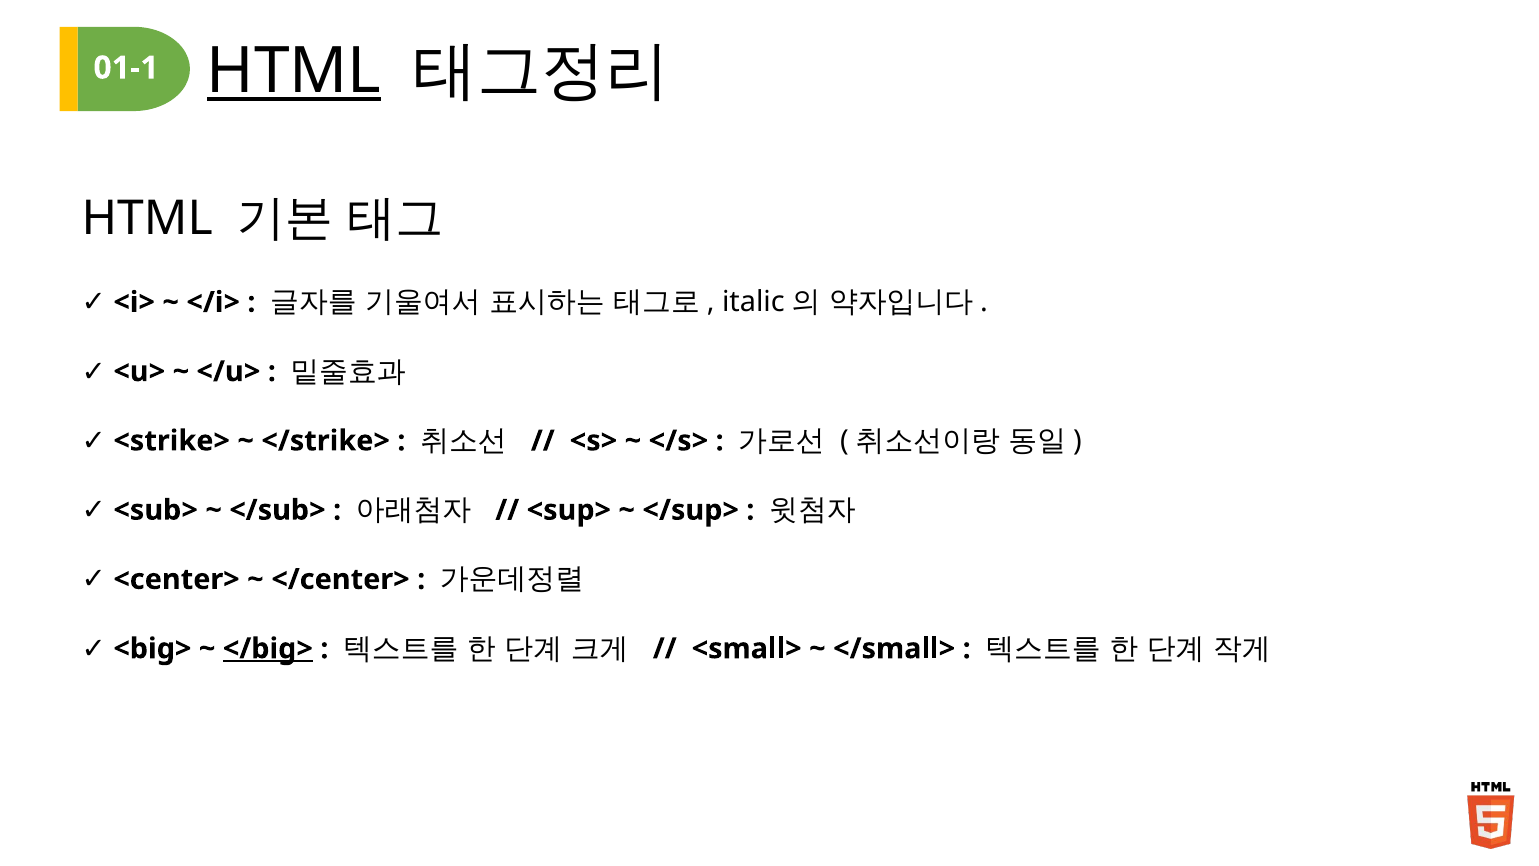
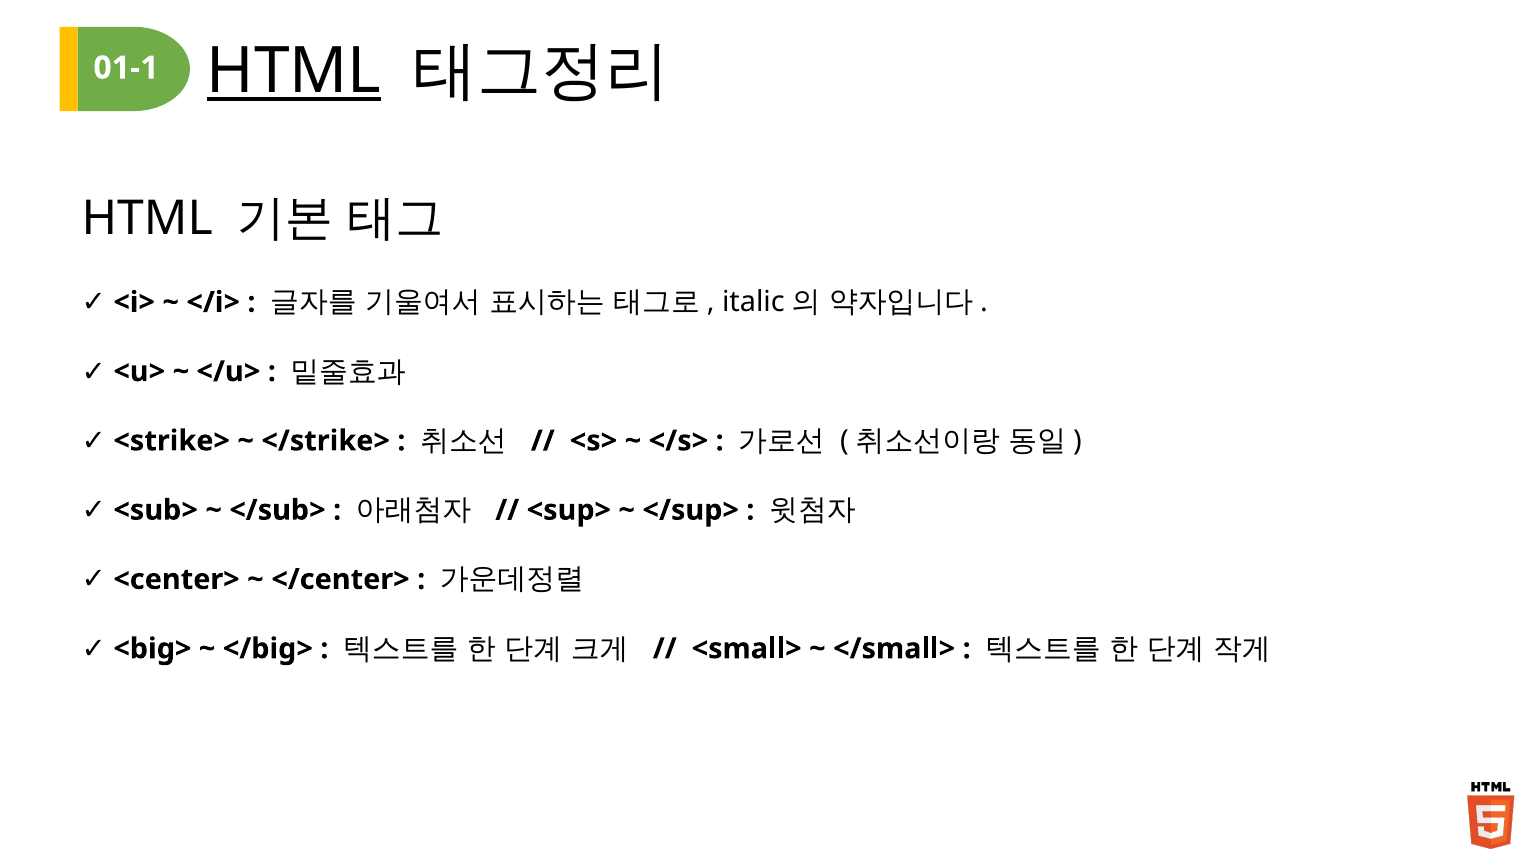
</big> underline: present -> none (268, 648)
